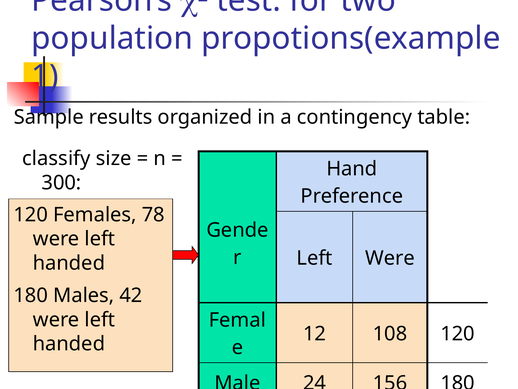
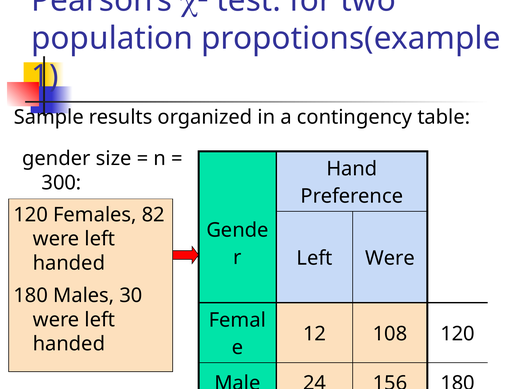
classify: classify -> gender (56, 158)
78: 78 -> 82 (153, 215)
42: 42 -> 30 (131, 295)
